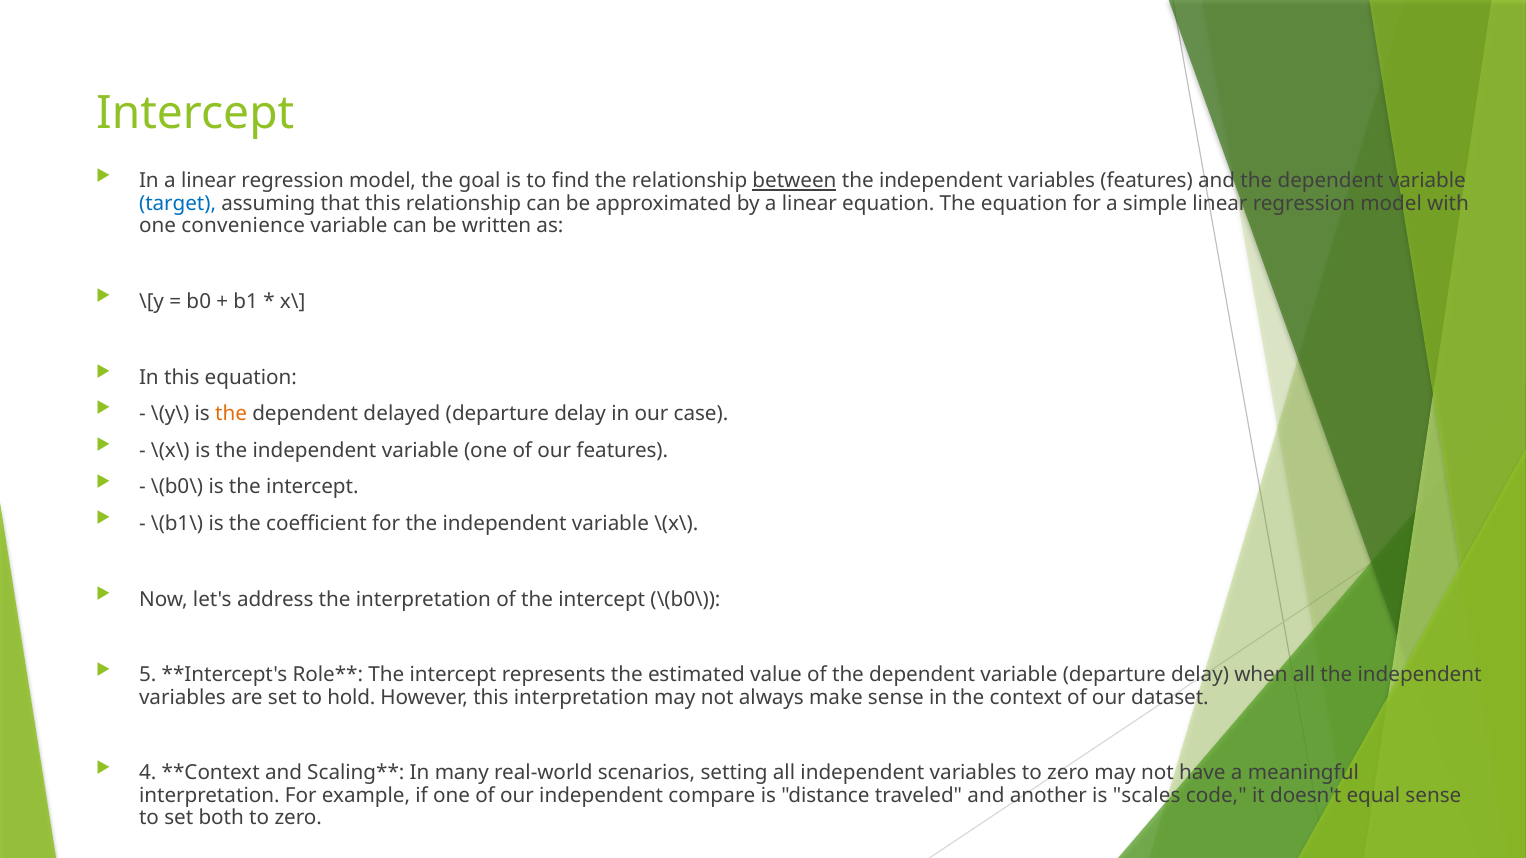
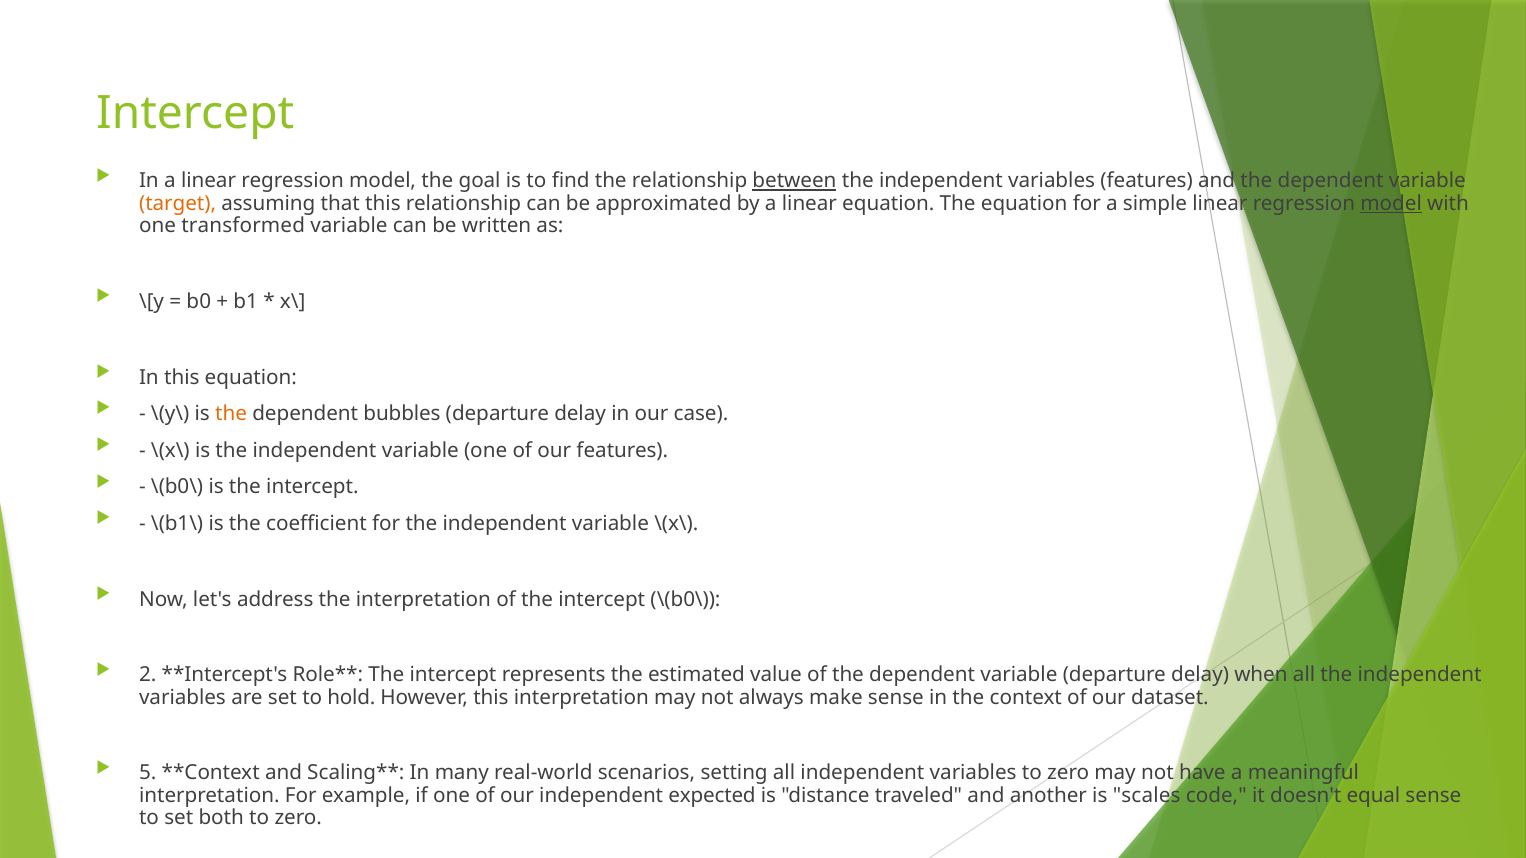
target colour: blue -> orange (178, 204)
model underline: none -> present (1391, 204)
convenience: convenience -> transformed (243, 226)
delayed: delayed -> bubbles (402, 414)
5: 5 -> 2 (148, 675)
4: 4 -> 5 (148, 774)
compare: compare -> expected (712, 796)
